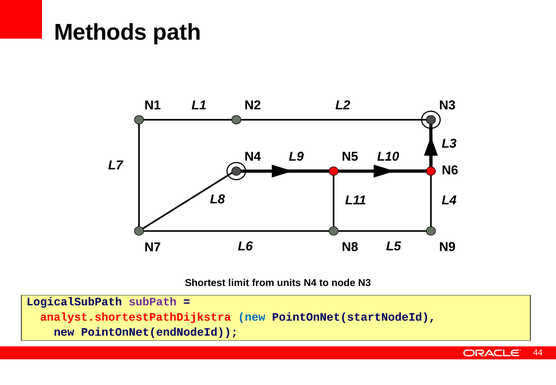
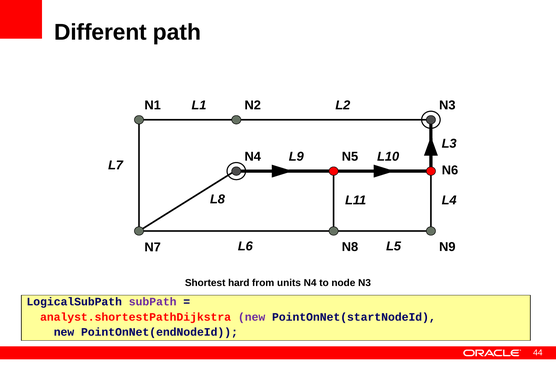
Methods: Methods -> Different (100, 32)
limit: limit -> hard (239, 283)
new colour: blue -> purple (252, 317)
